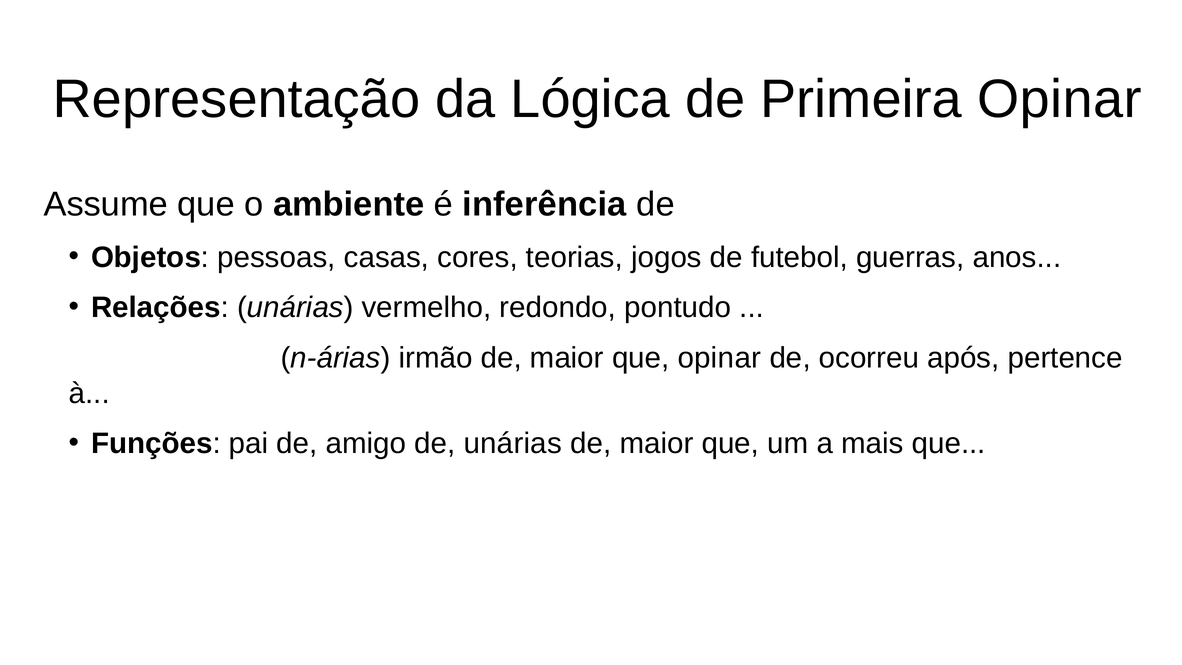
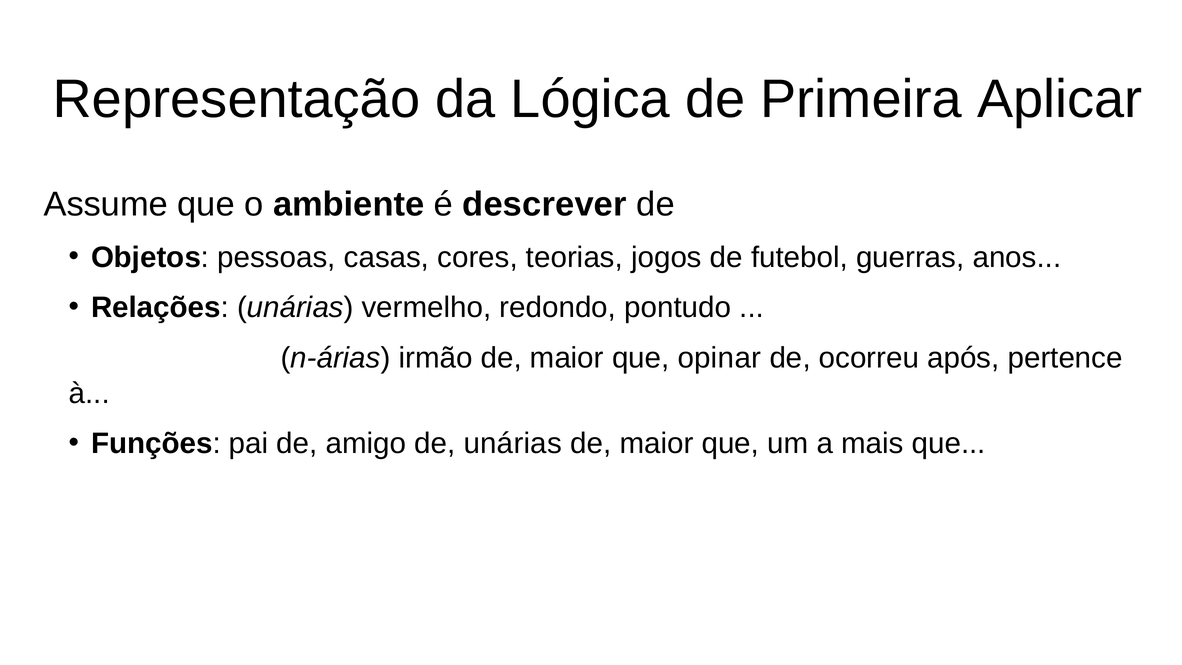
Primeira Opinar: Opinar -> Aplicar (1060, 99)
inferência: inferência -> descrever (545, 204)
